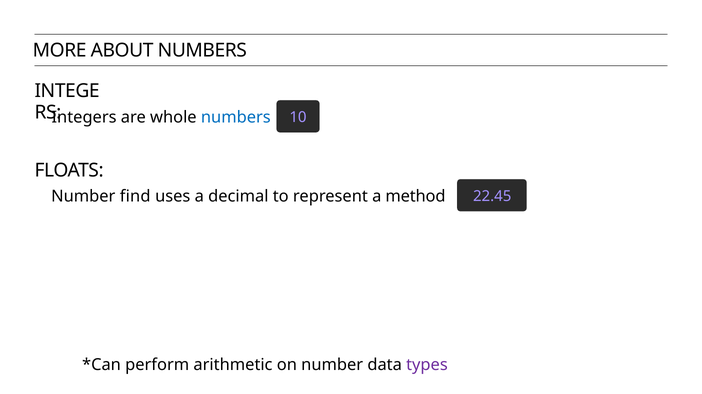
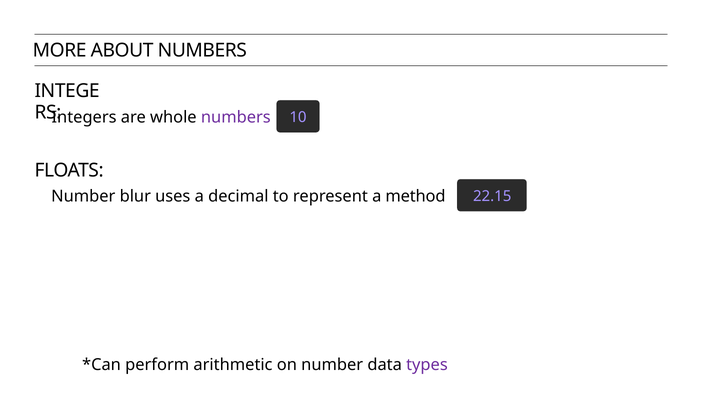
numbers colour: blue -> purple (236, 118)
find: find -> blur (135, 197)
22.45: 22.45 -> 22.15 (492, 196)
